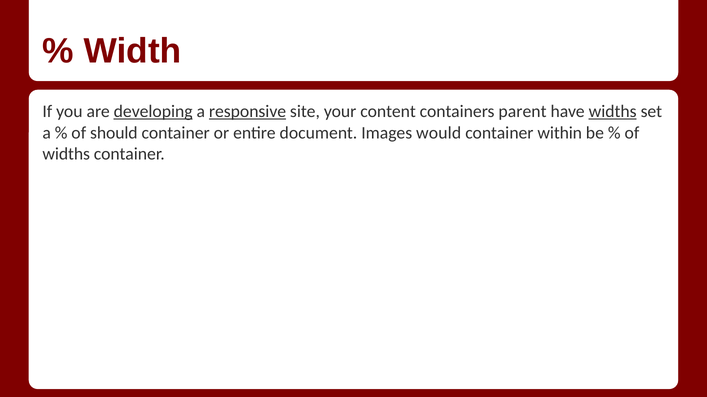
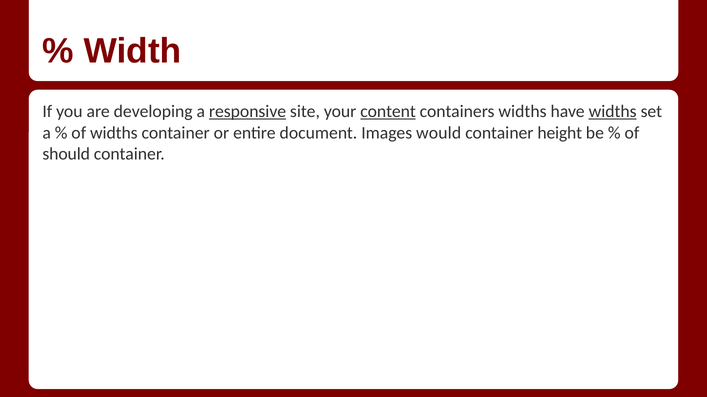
developing underline: present -> none (153, 112)
content underline: none -> present (388, 112)
containers parent: parent -> widths (523, 112)
of should: should -> widths (114, 133)
within: within -> height (560, 133)
widths: widths -> should (66, 154)
